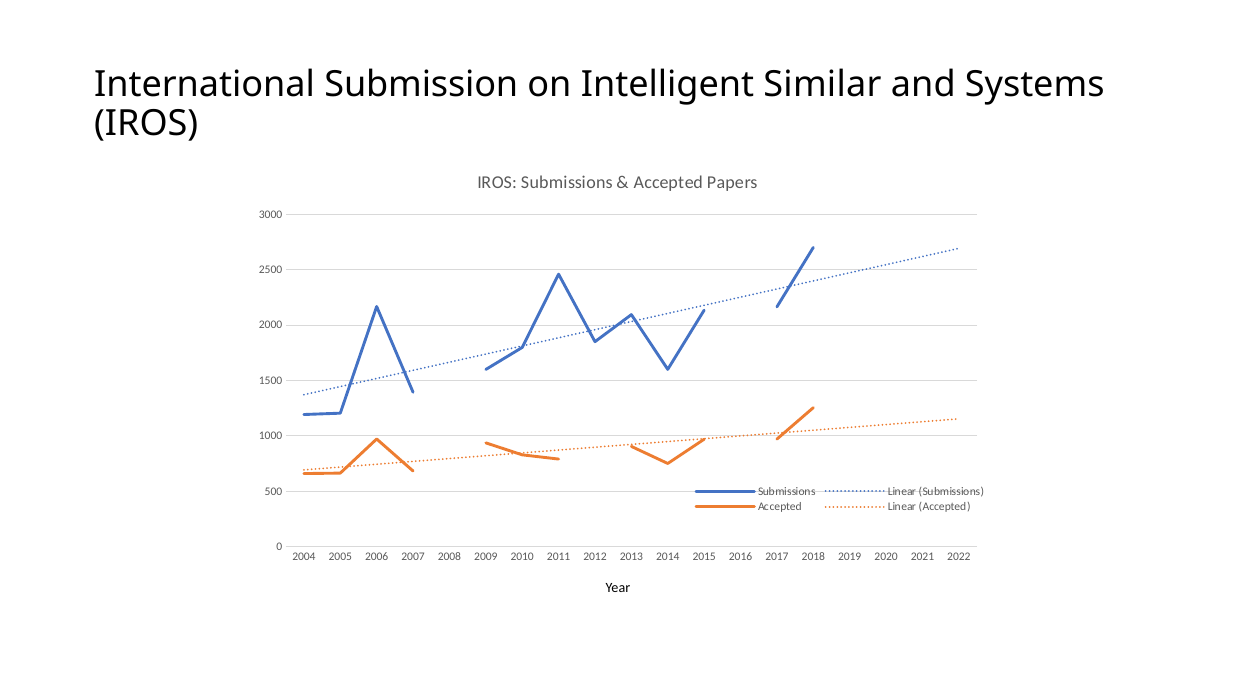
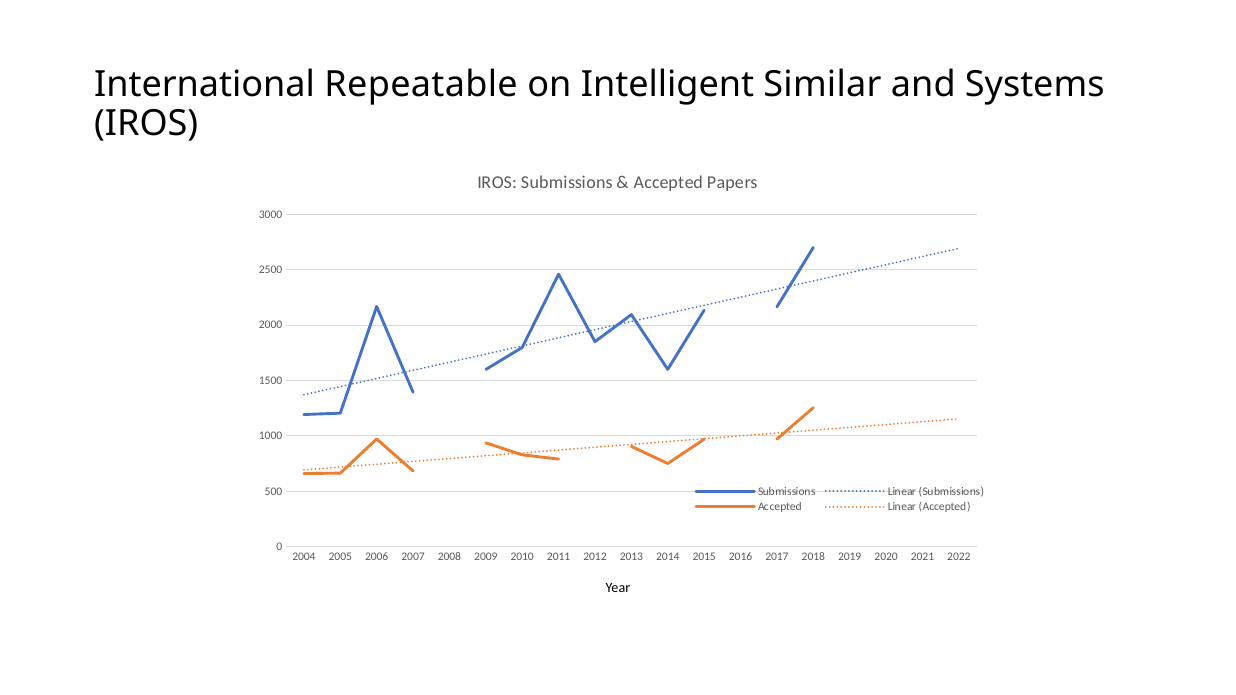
Submission: Submission -> Repeatable (421, 84)
